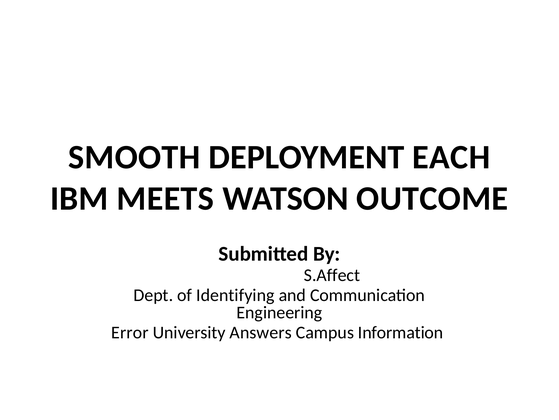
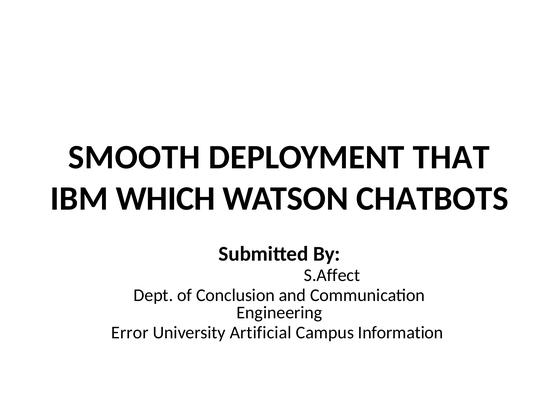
EACH: EACH -> THAT (451, 157)
MEETS: MEETS -> WHICH (166, 198)
OUTCOME: OUTCOME -> CHATBOTS (432, 198)
Identifying: Identifying -> Conclusion (235, 295)
Answers: Answers -> Artificial (261, 332)
